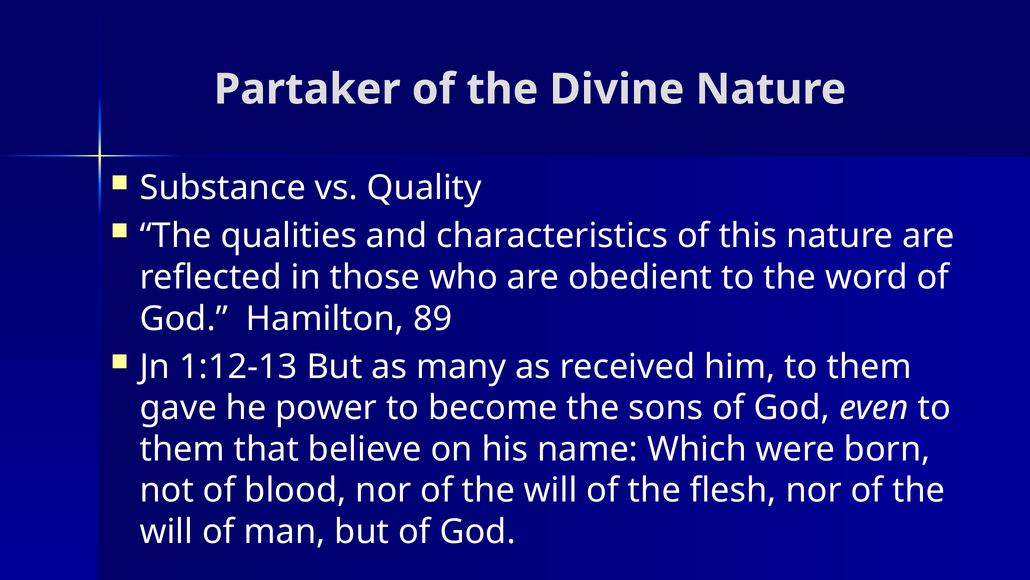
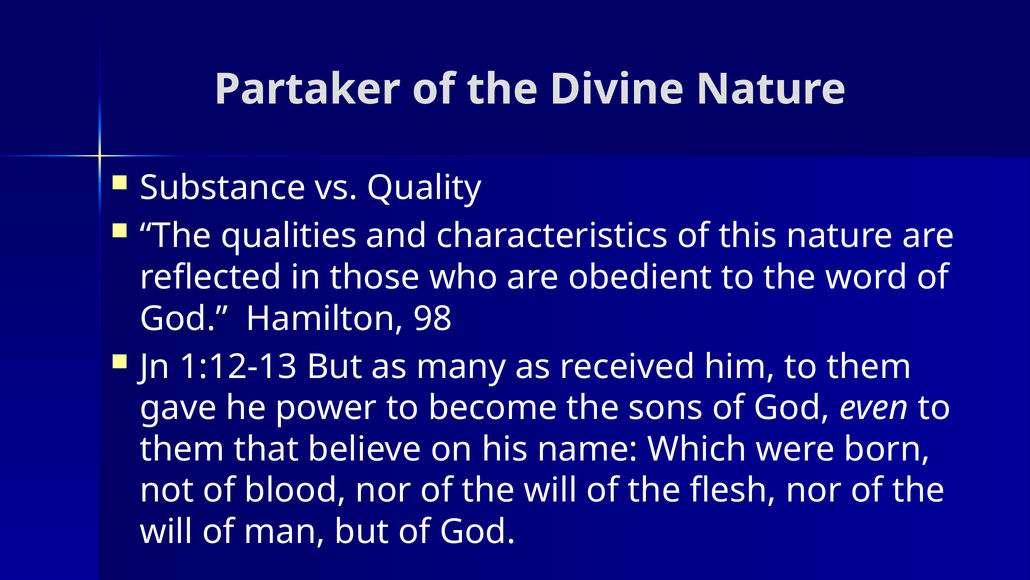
89: 89 -> 98 (433, 318)
